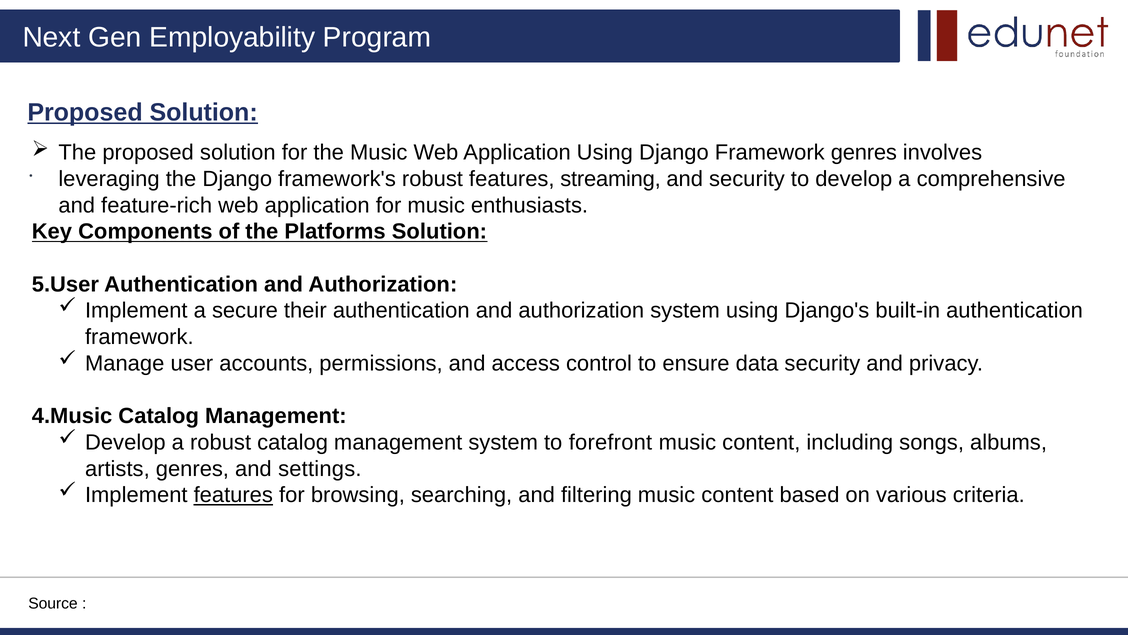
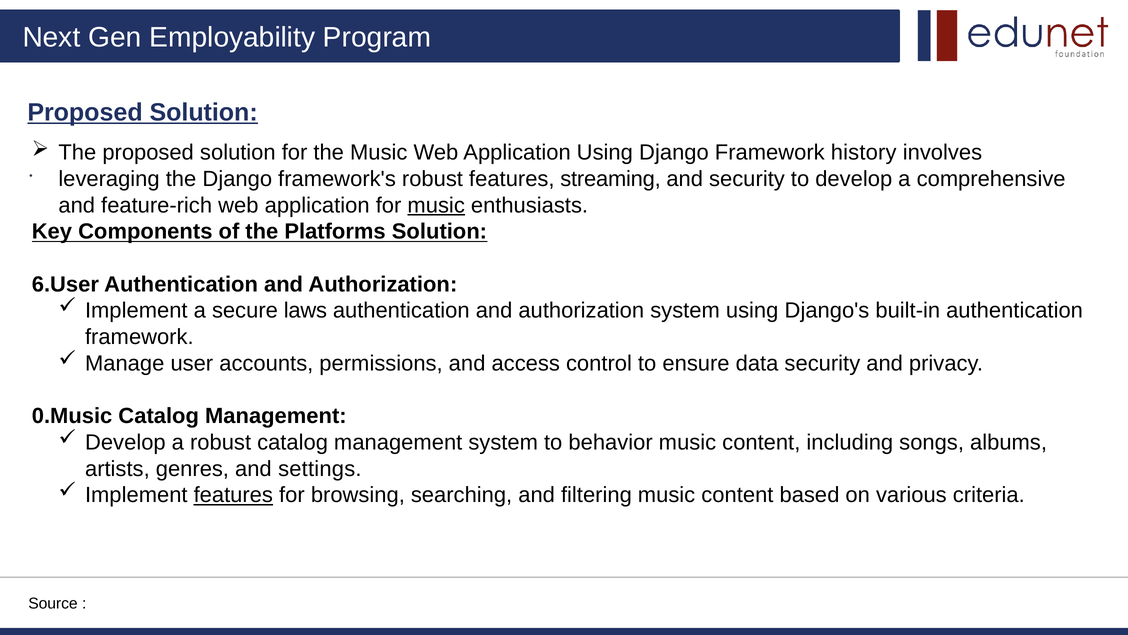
Framework genres: genres -> history (864, 153)
music underline: none -> present (436, 205)
5.User: 5.User -> 6.User (65, 284)
their: their -> laws (305, 311)
4.Music: 4.Music -> 0.Music (72, 416)
forefront: forefront -> behavior (611, 442)
